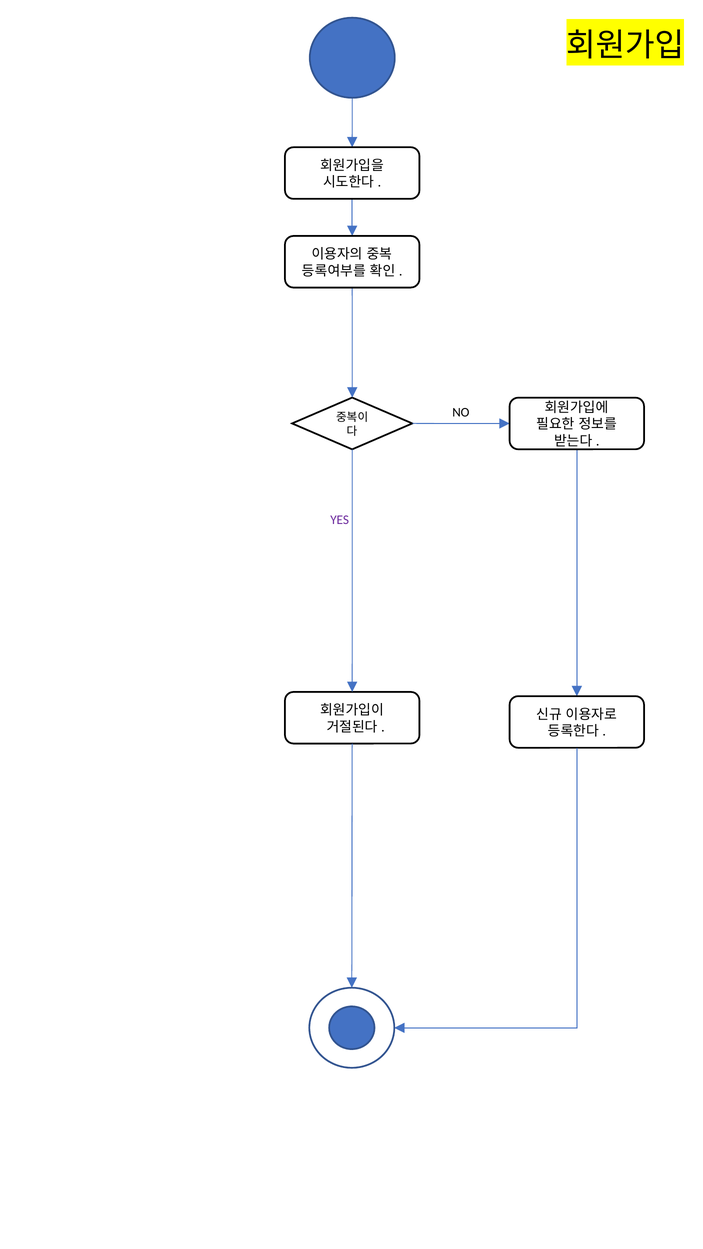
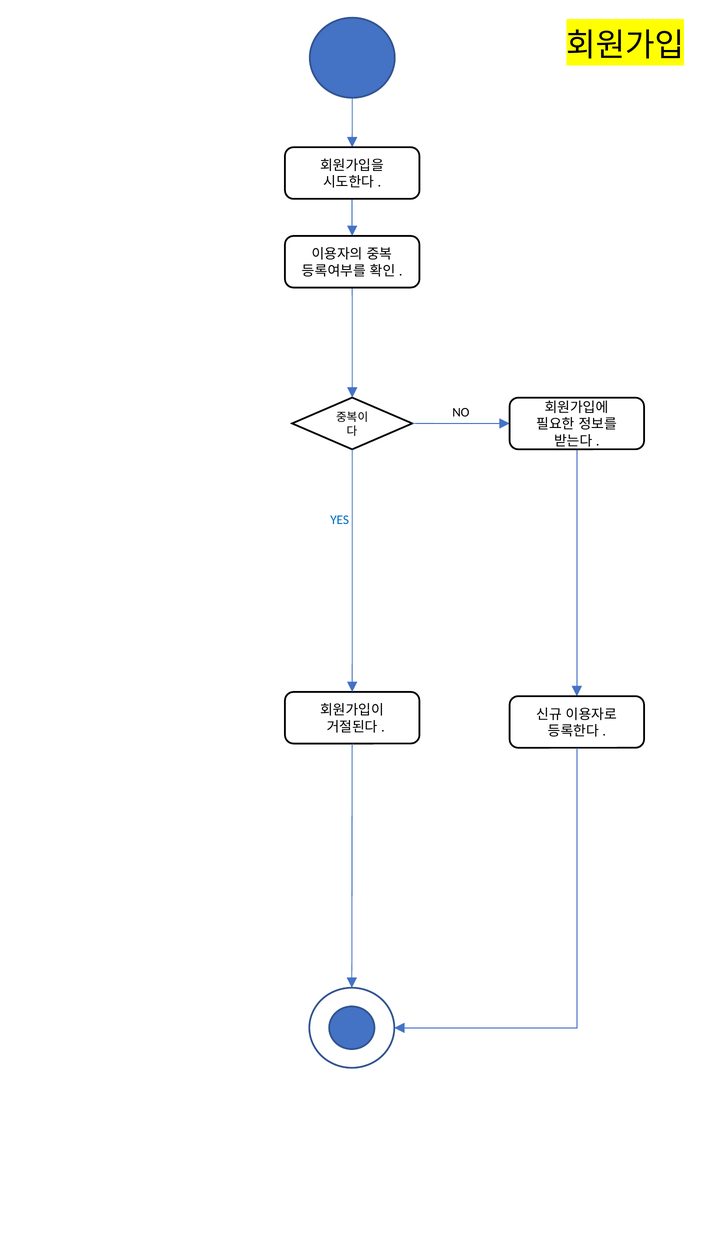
YES colour: purple -> blue (340, 520)
